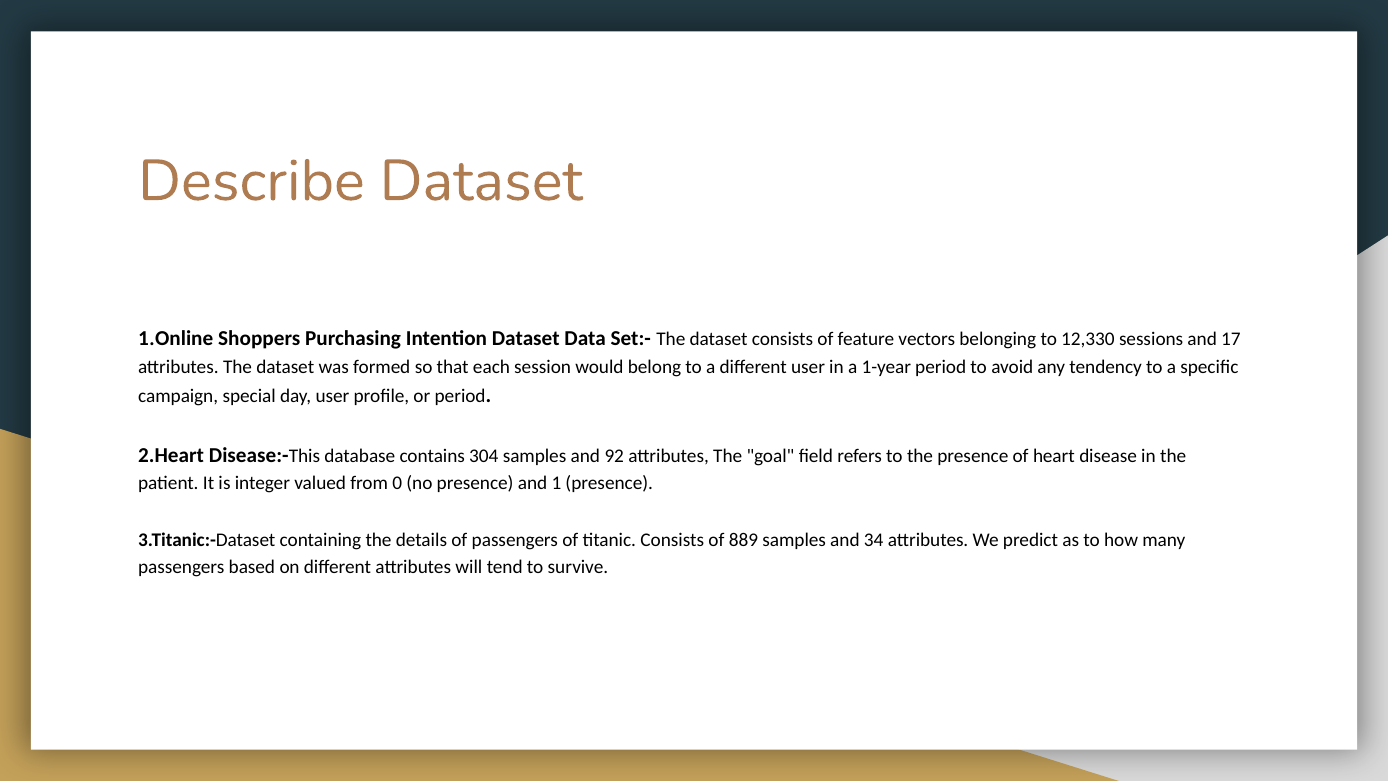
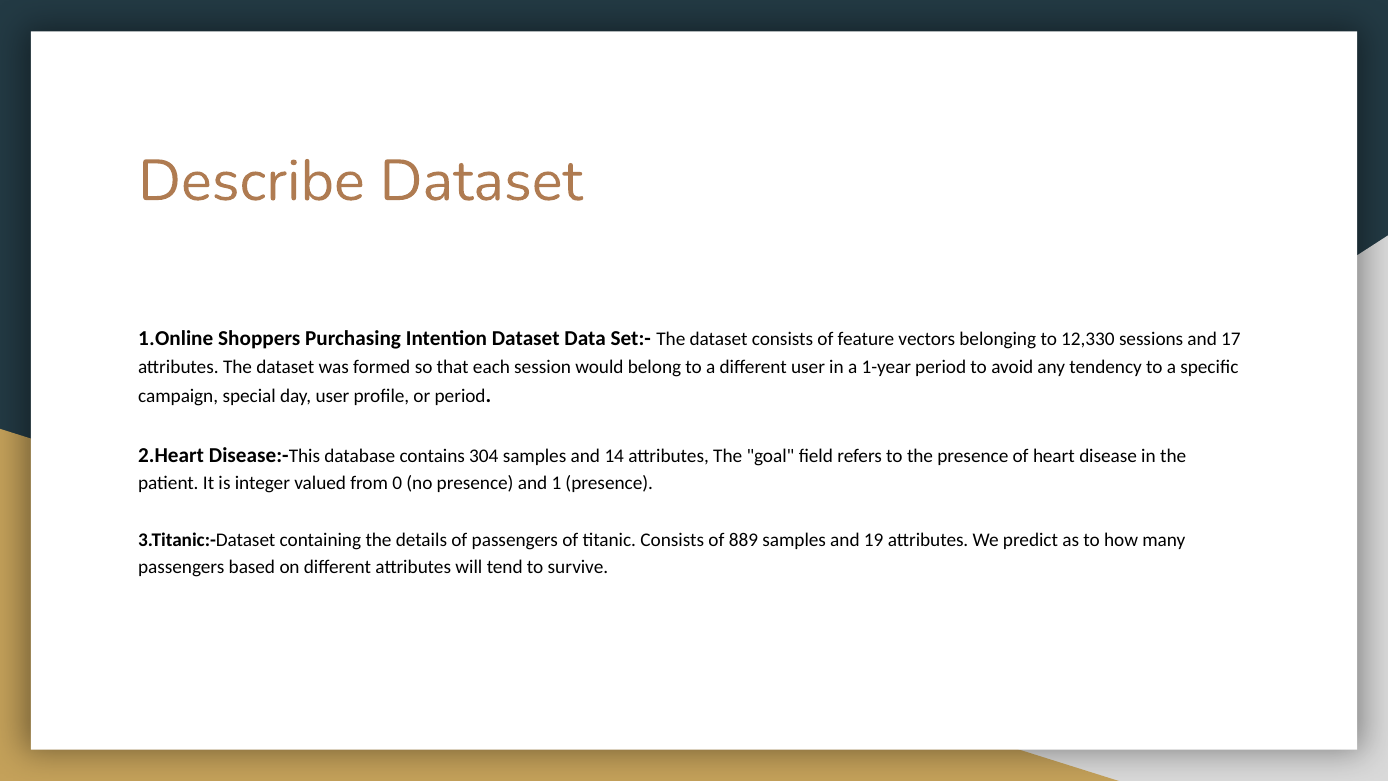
92: 92 -> 14 (614, 456)
34: 34 -> 19 (874, 540)
